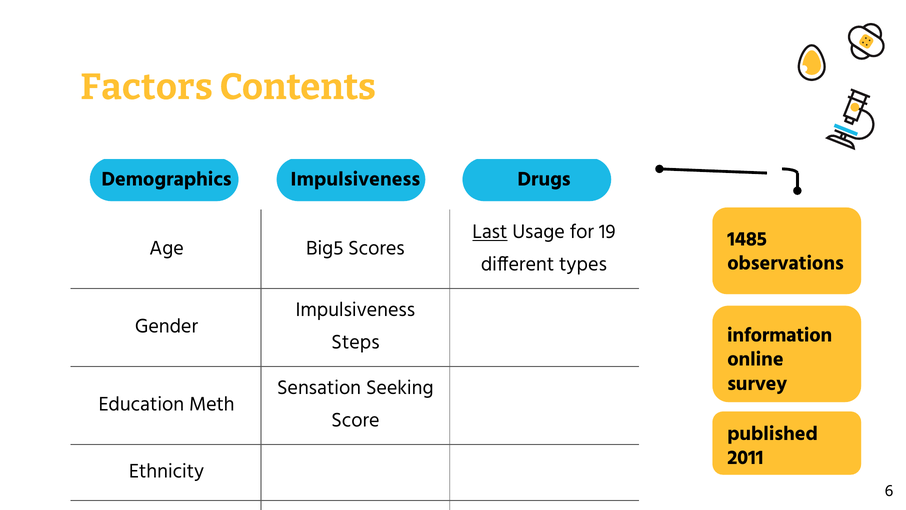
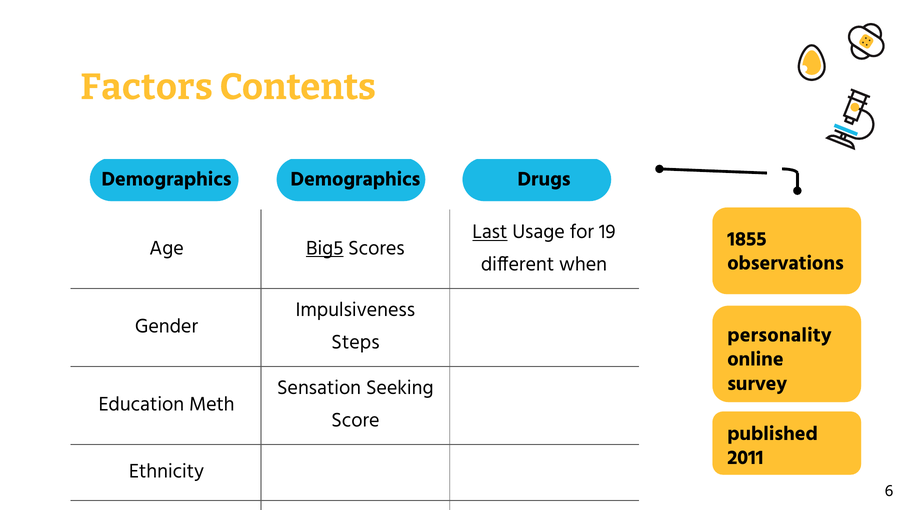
Demographics Impulsiveness: Impulsiveness -> Demographics (355, 179)
1485: 1485 -> 1855 (747, 239)
Big5 underline: none -> present (325, 248)
types: types -> when (583, 264)
information: information -> personality (779, 335)
